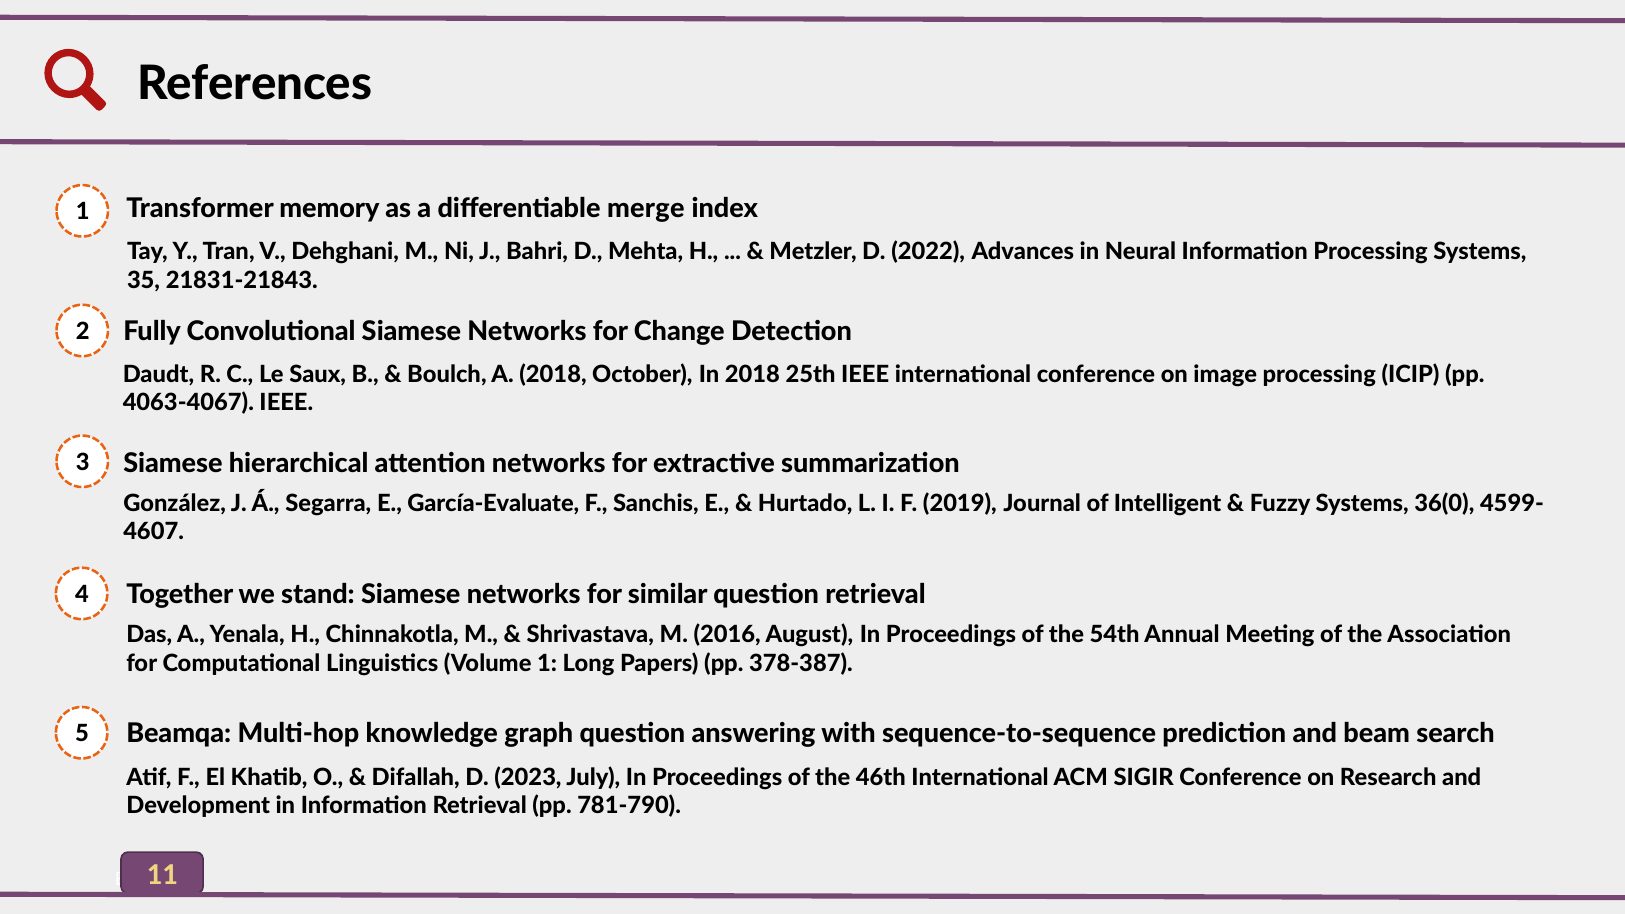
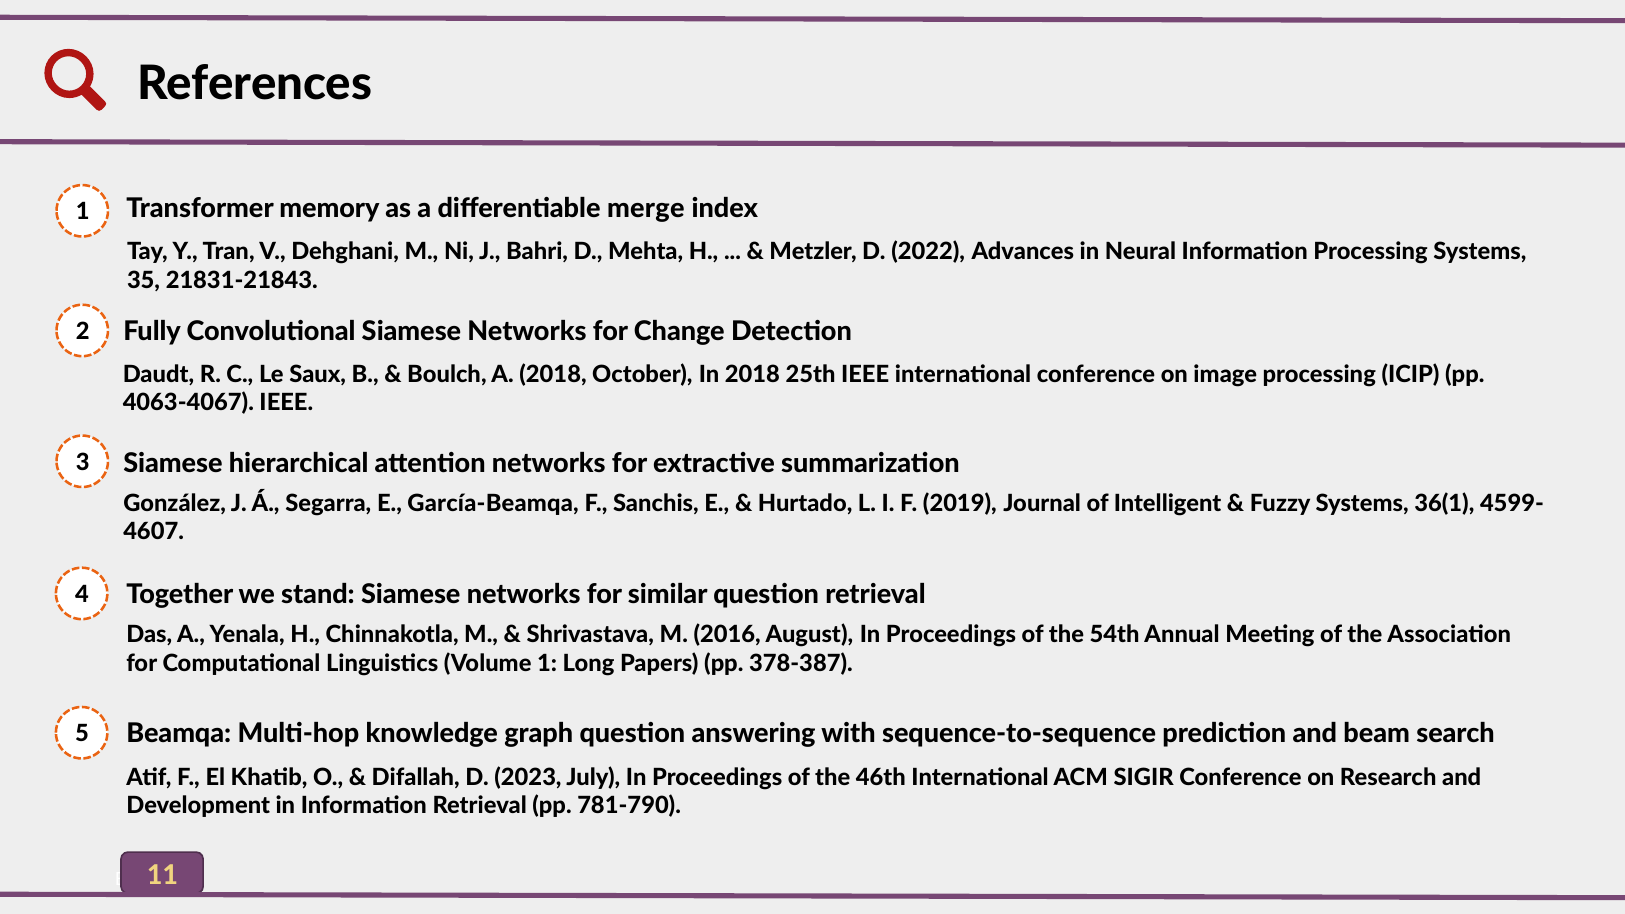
García-Evaluate: García-Evaluate -> García-Beamqa (493, 504)
36(0: 36(0 -> 36(1 (1444, 504)
